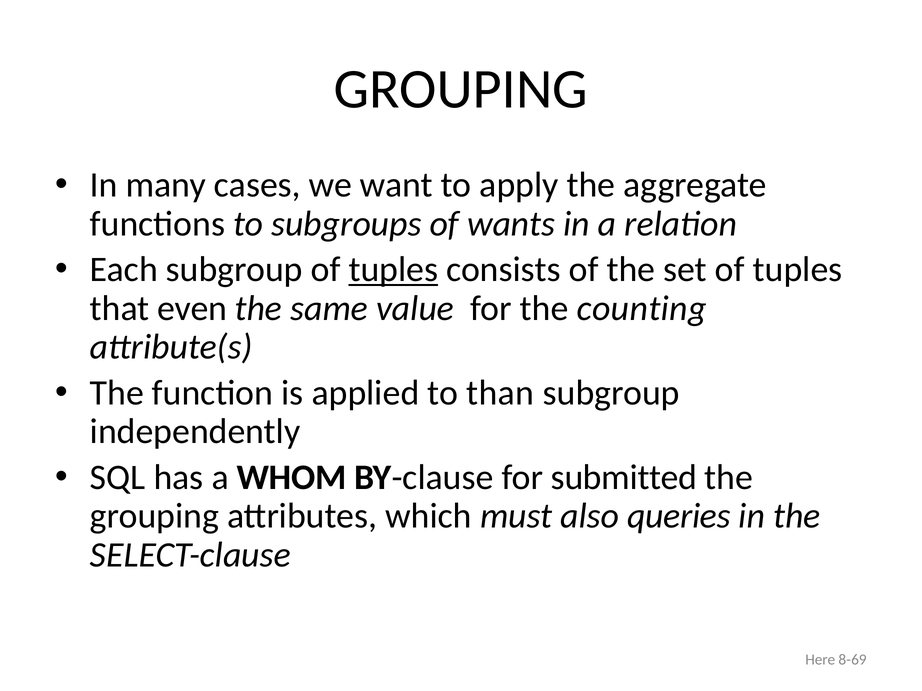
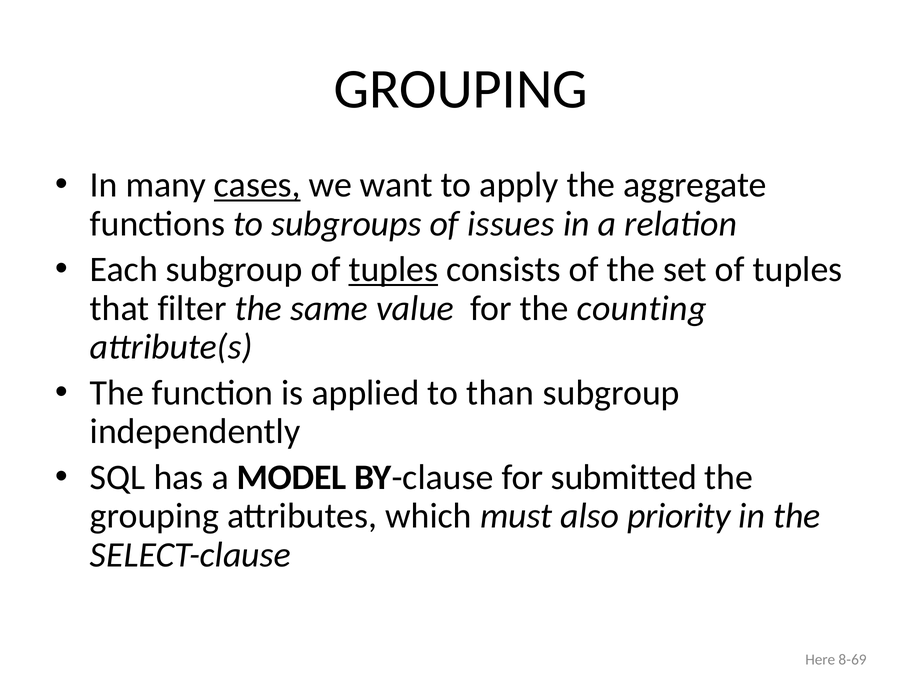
cases underline: none -> present (257, 185)
wants: wants -> issues (511, 224)
even: even -> filter (192, 309)
WHOM: WHOM -> MODEL (292, 478)
queries: queries -> priority (679, 517)
